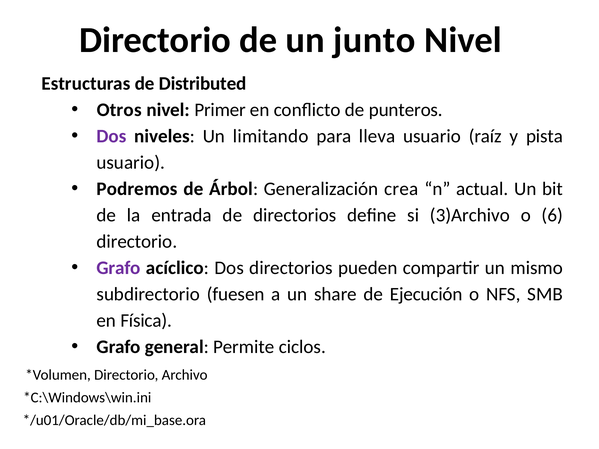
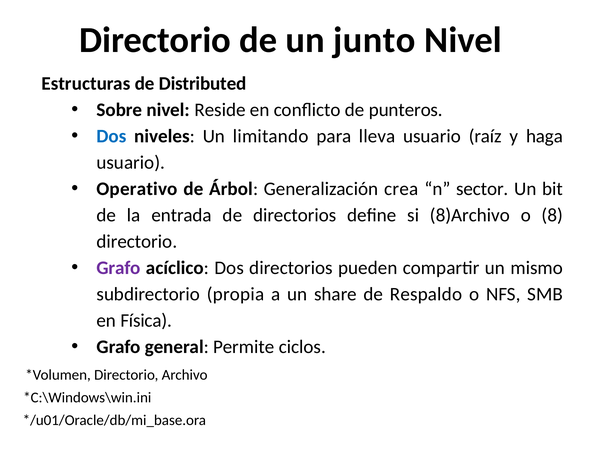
Otros: Otros -> Sobre (119, 110)
Primer: Primer -> Reside (220, 110)
Dos colour: purple -> blue (111, 136)
pista: pista -> haga (545, 136)
Podremos: Podremos -> Operativo (137, 189)
actual: actual -> sector (482, 189)
3)Archivo: 3)Archivo -> 8)Archivo (470, 215)
6: 6 -> 8 (552, 215)
fuesen: fuesen -> propia (236, 294)
Ejecución: Ejecución -> Respaldo (426, 294)
